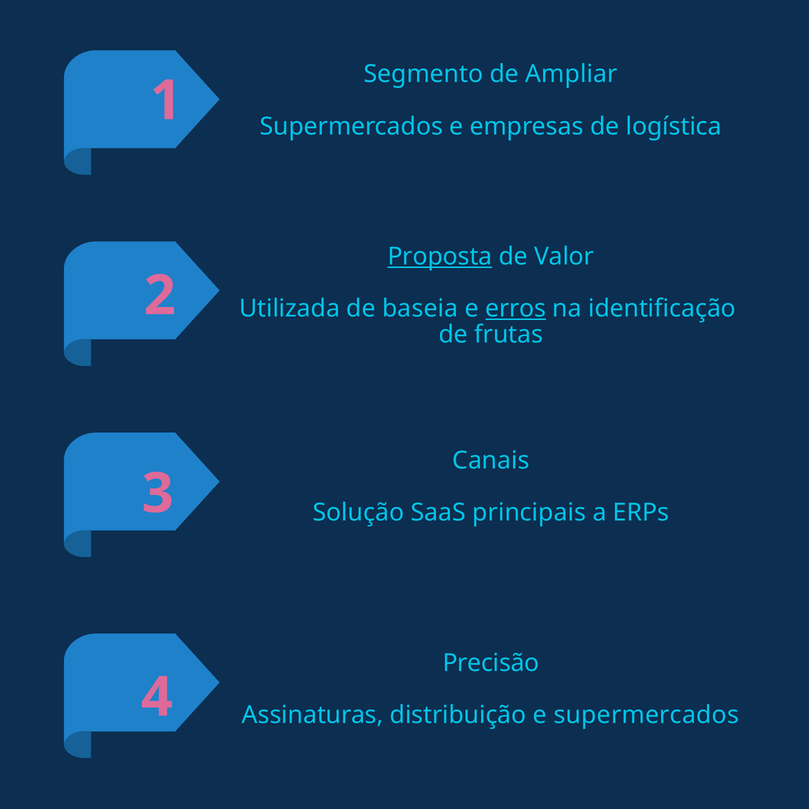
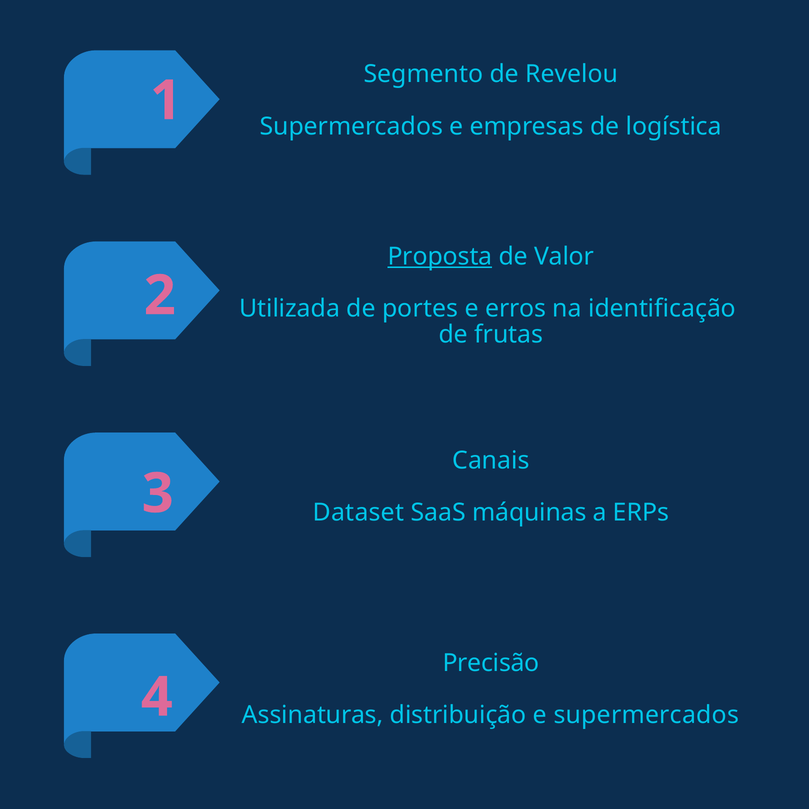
Ampliar: Ampliar -> Revelou (572, 74)
baseia: baseia -> portes (420, 309)
erros underline: present -> none (516, 309)
Solução: Solução -> Dataset (358, 513)
principais: principais -> máquinas (529, 513)
